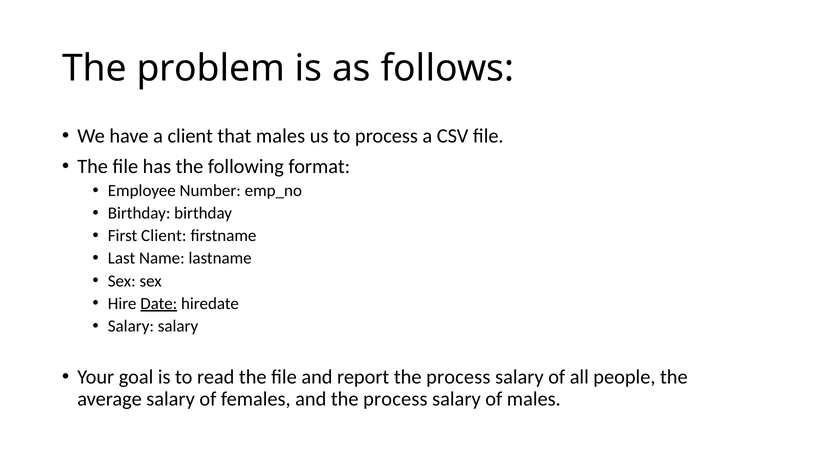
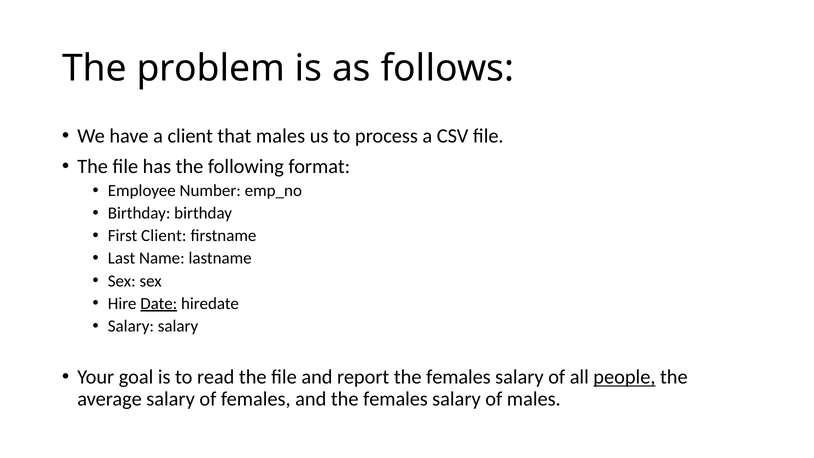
report the process: process -> females (458, 377)
people underline: none -> present (624, 377)
and the process: process -> females (395, 399)
